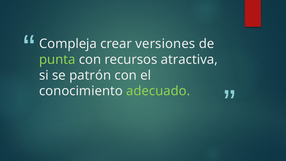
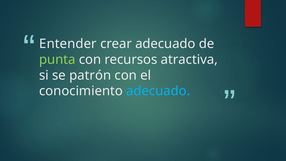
Compleja: Compleja -> Entender (68, 44)
crear versiones: versiones -> adecuado (165, 44)
adecuado colour: light green -> light blue (158, 91)
